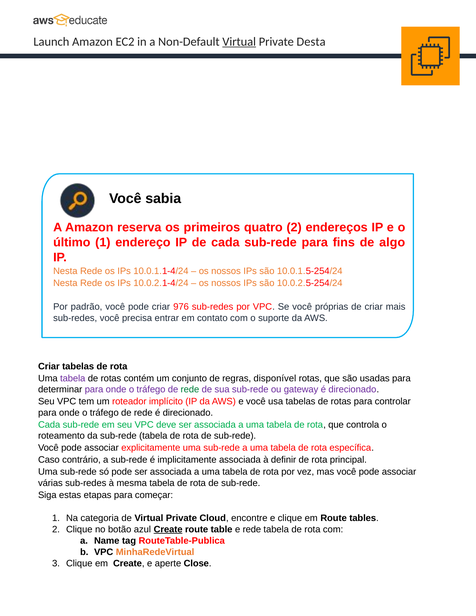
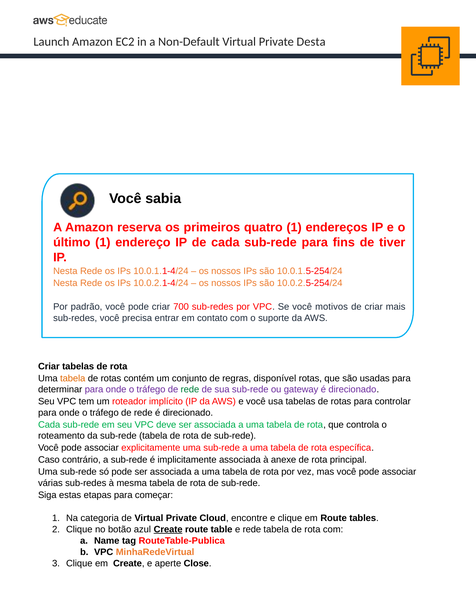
Virtual underline: present -> none (239, 42)
quatro 2: 2 -> 1 (294, 227)
algo: algo -> tiver (392, 242)
976: 976 -> 700 (181, 307)
próprias: próprias -> motivos (332, 307)
tabela colour: purple -> orange (73, 378)
definir: definir -> anexe (284, 460)
